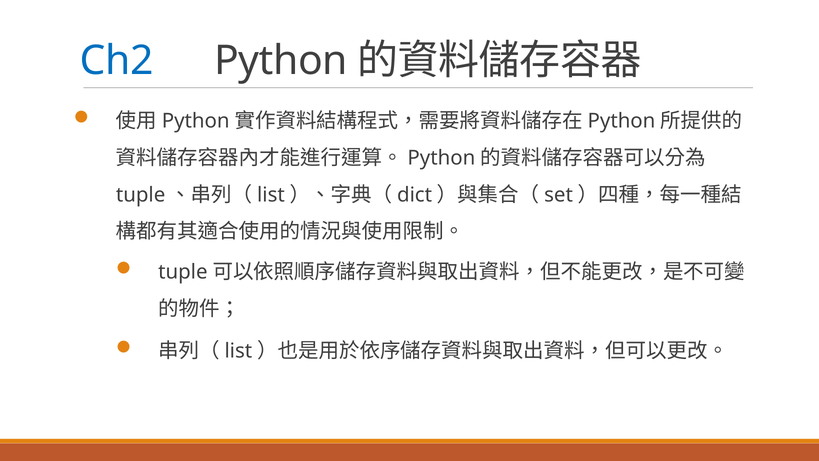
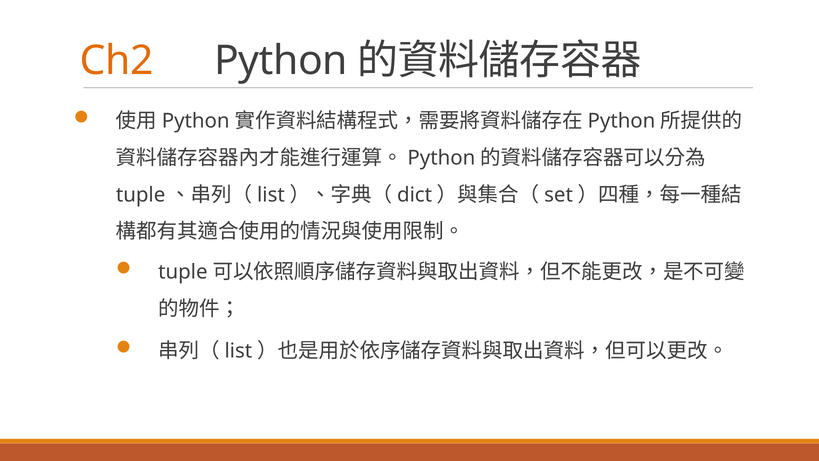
Ch2 colour: blue -> orange (117, 61)
